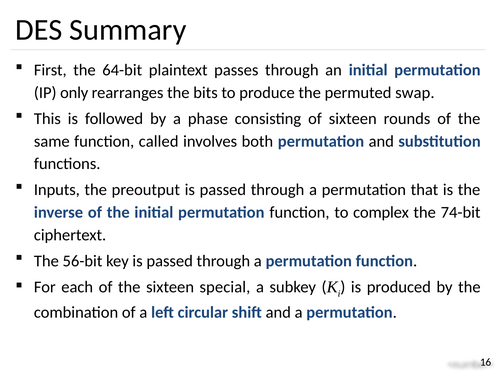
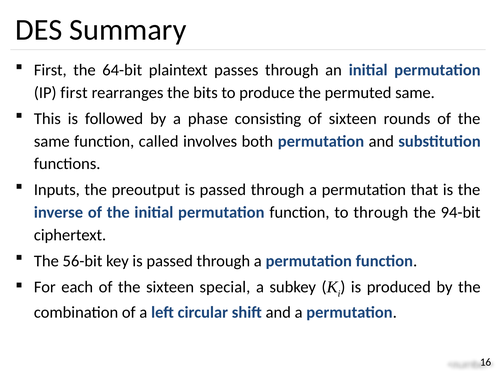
IP only: only -> first (74, 93)
permuted swap: swap -> same (415, 93)
to complex: complex -> through (381, 212)
74-bit: 74-bit -> 94-bit (461, 212)
